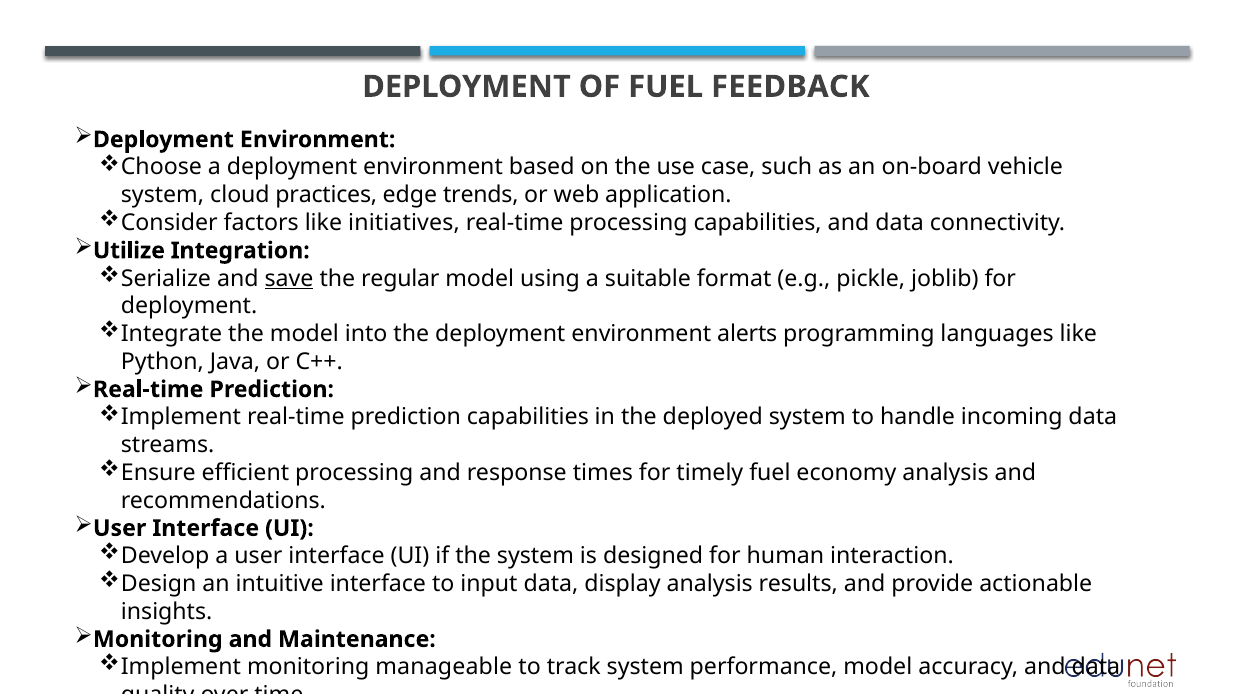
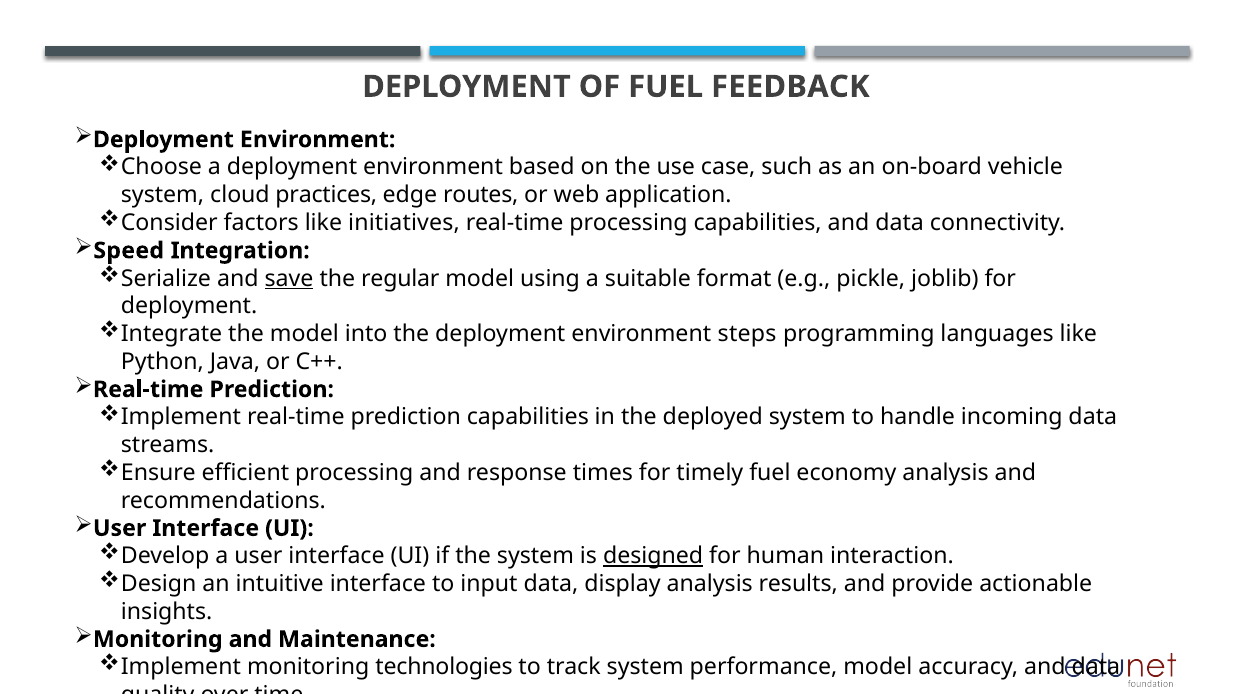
trends: trends -> routes (481, 195)
Utilize: Utilize -> Speed (129, 251)
environment alerts: alerts -> steps (747, 334)
designed underline: none -> present (653, 557)
manageable: manageable -> technologies (444, 668)
